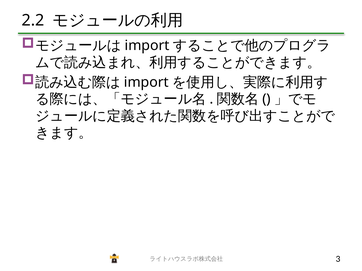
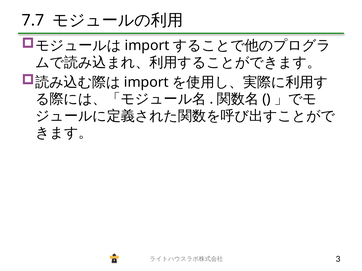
2.2: 2.2 -> 7.7 (33, 20)
